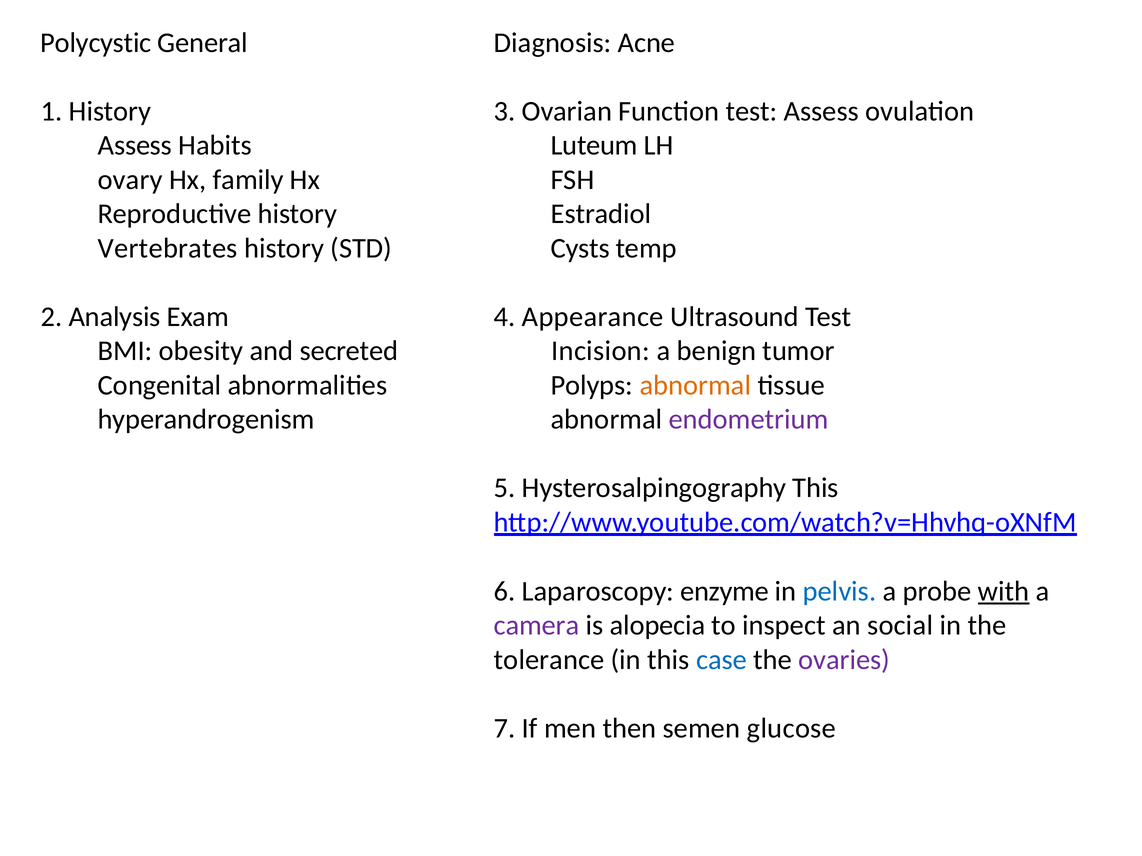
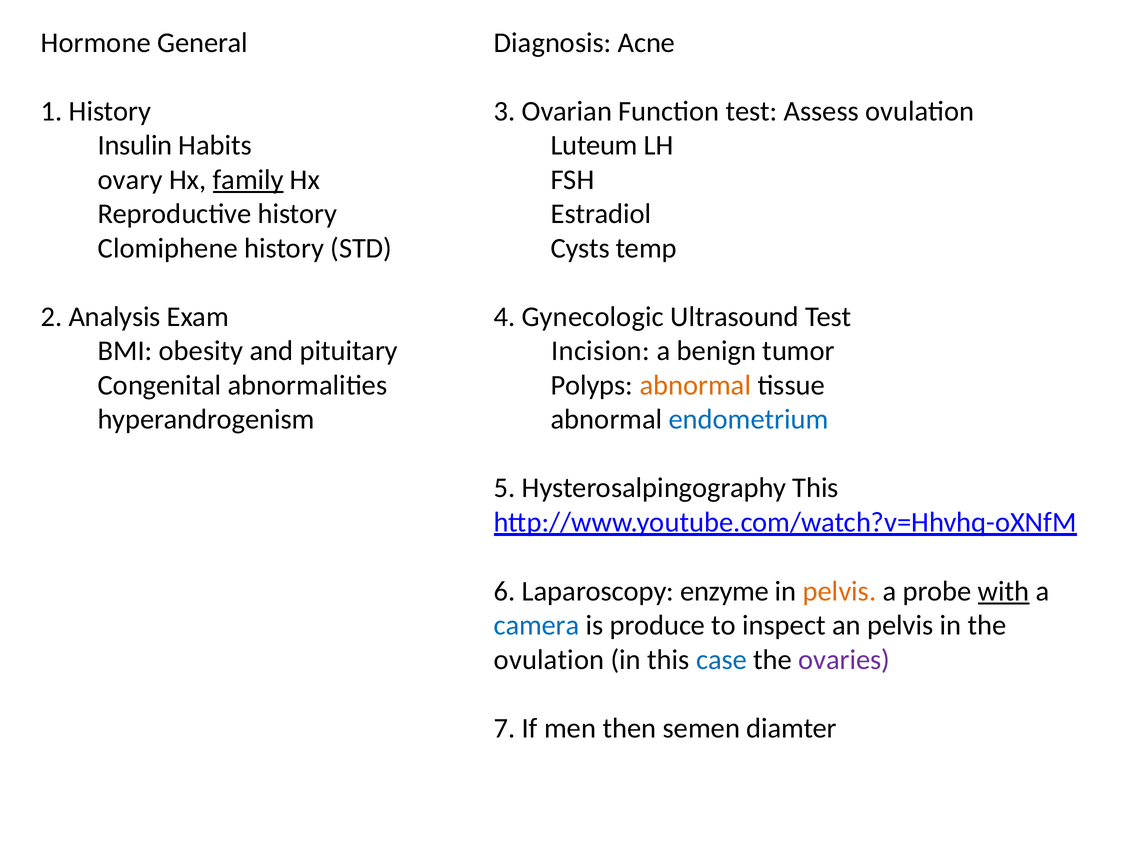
Polycystic: Polycystic -> Hormone (96, 43)
Assess: Assess -> Insulin (135, 146)
family underline: none -> present (248, 180)
Vertebrates: Vertebrates -> Clomiphene (168, 248)
Appearance: Appearance -> Gynecologic (593, 317)
secreted: secreted -> pituitary (349, 351)
endometrium colour: purple -> blue (749, 420)
pelvis colour: blue -> orange (840, 592)
camera colour: purple -> blue (537, 626)
alopecia: alopecia -> produce (657, 626)
an social: social -> pelvis (900, 626)
tolerance: tolerance -> ovulation (549, 660)
glucose: glucose -> diamter (792, 729)
